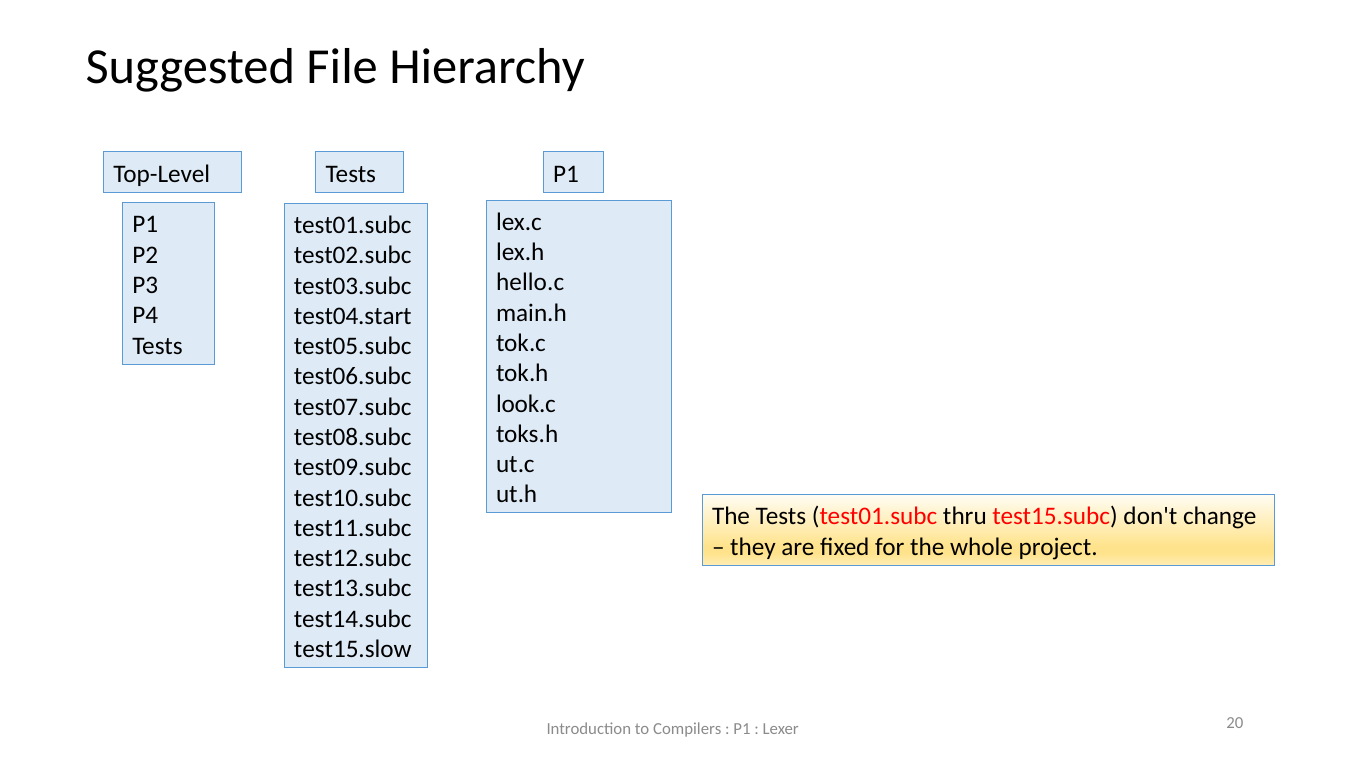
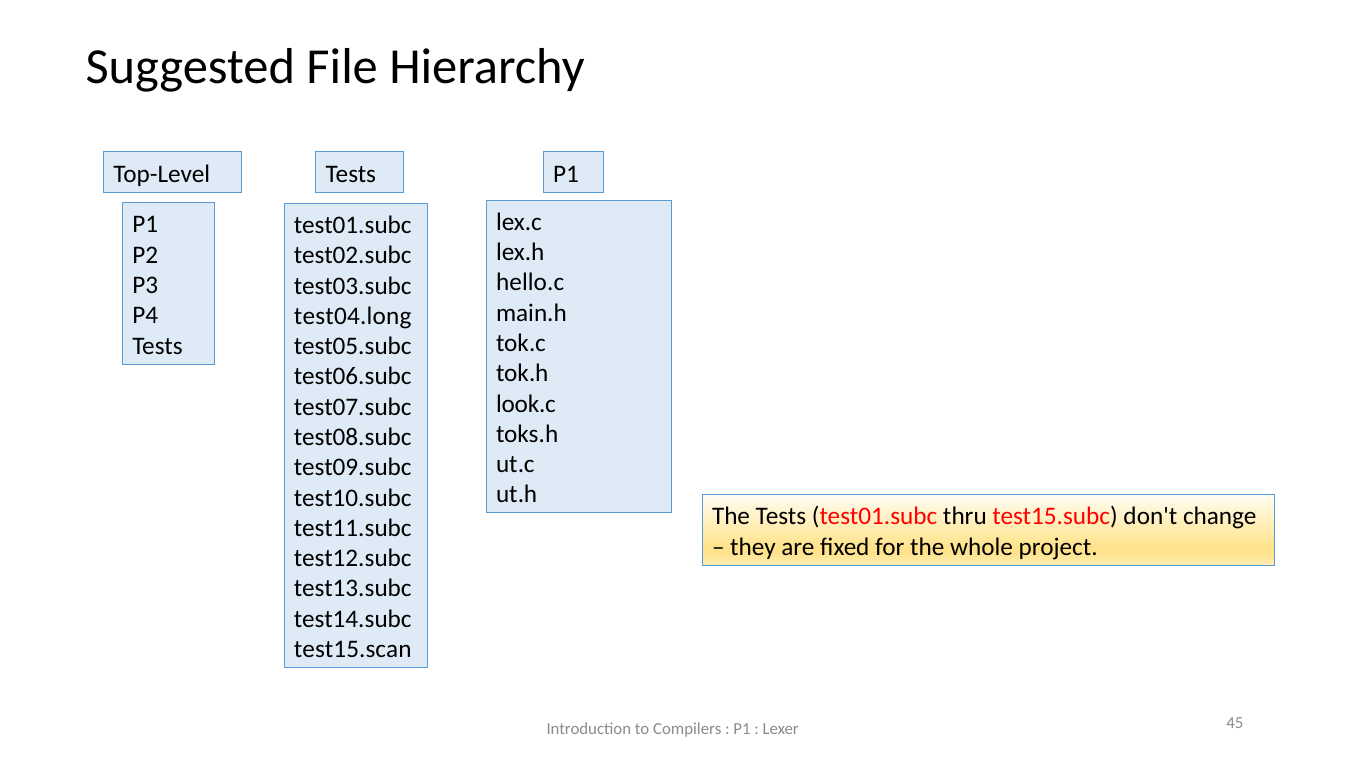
test04.start: test04.start -> test04.long (353, 316)
test15.slow: test15.slow -> test15.scan (353, 649)
20: 20 -> 45 (1235, 723)
